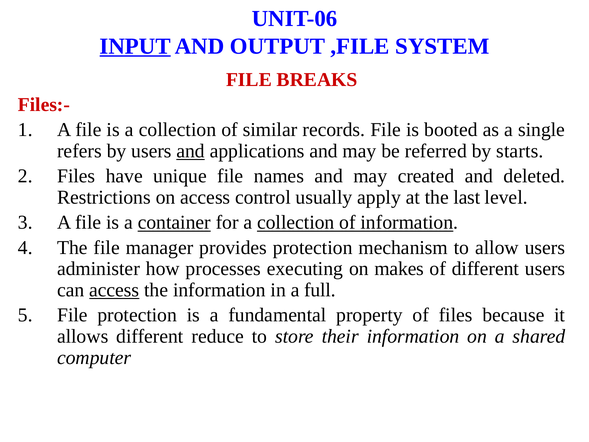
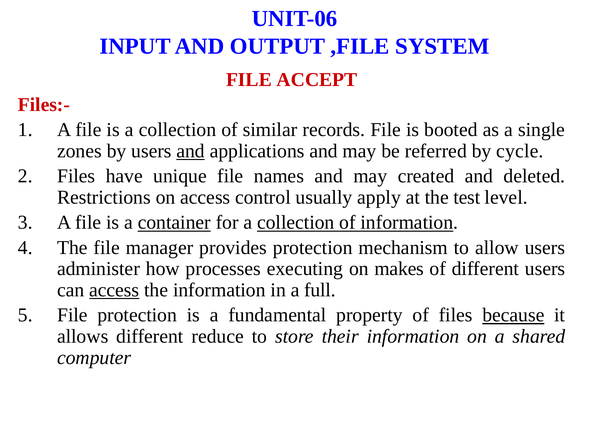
INPUT underline: present -> none (135, 46)
BREAKS: BREAKS -> ACCEPT (317, 80)
refers: refers -> zones (79, 151)
starts: starts -> cycle (520, 151)
last: last -> test (467, 197)
because underline: none -> present (513, 315)
